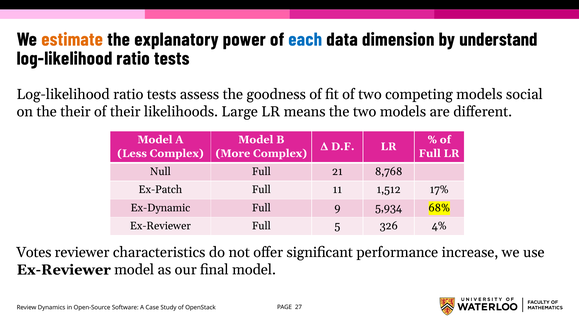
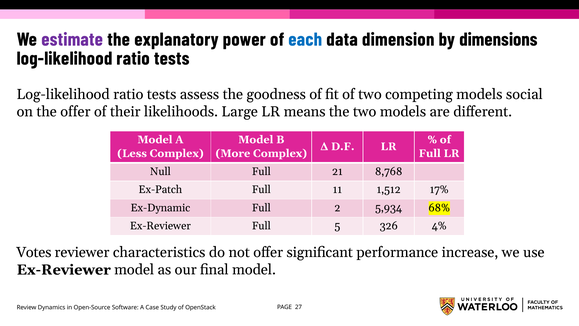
estimate colour: orange -> purple (72, 40)
understand: understand -> dimensions (499, 40)
the their: their -> offer (75, 112)
9: 9 -> 2 (337, 208)
